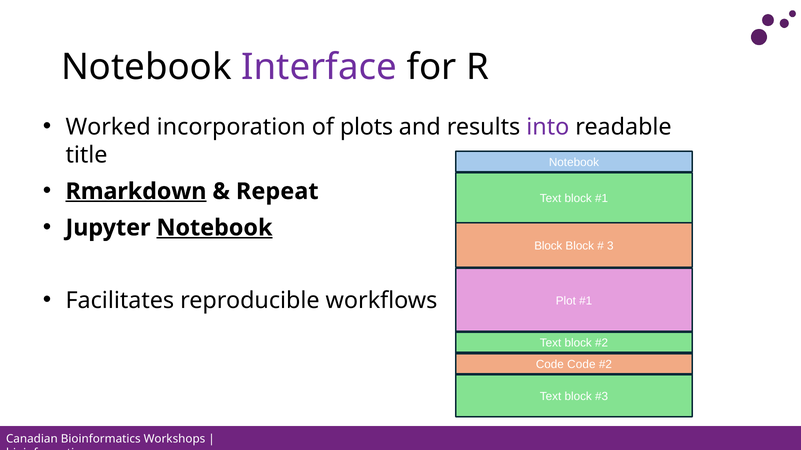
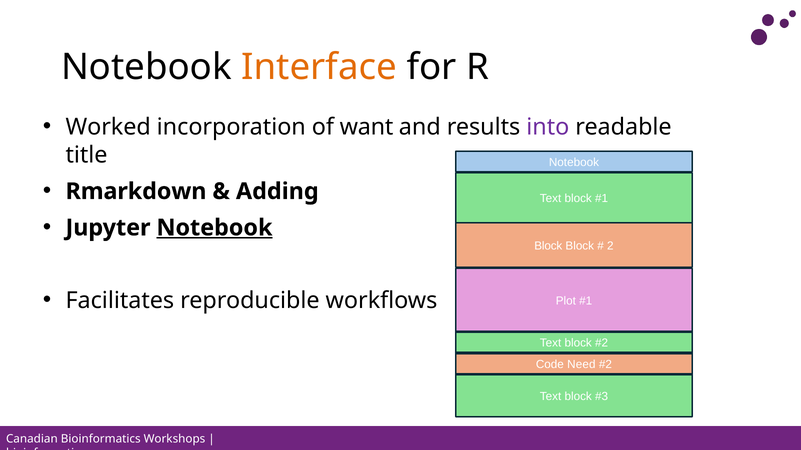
Interface colour: purple -> orange (319, 67)
plots: plots -> want (367, 127)
Rmarkdown underline: present -> none (136, 192)
Repeat: Repeat -> Adding (277, 192)
3: 3 -> 2 (610, 246)
Code Code: Code -> Need (581, 365)
